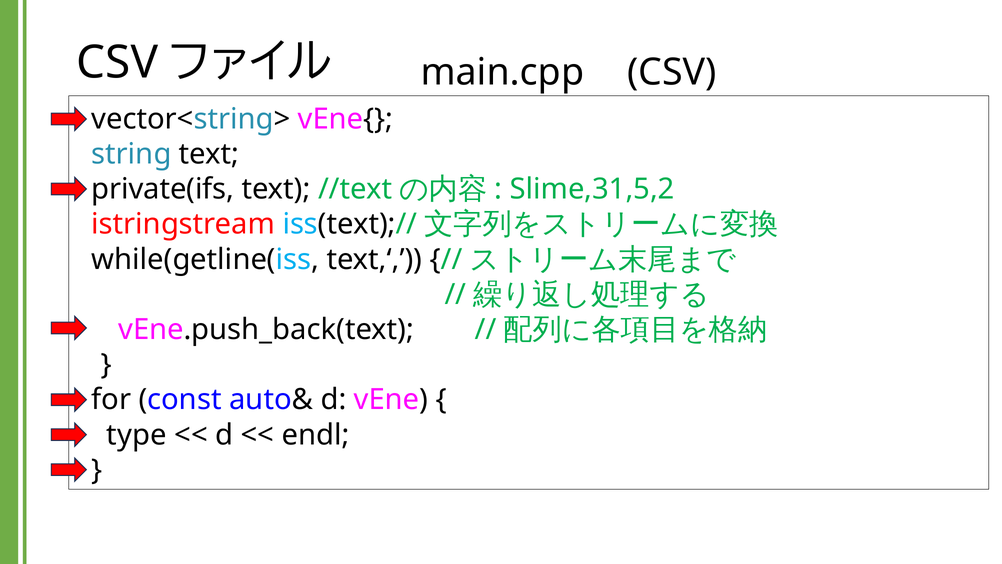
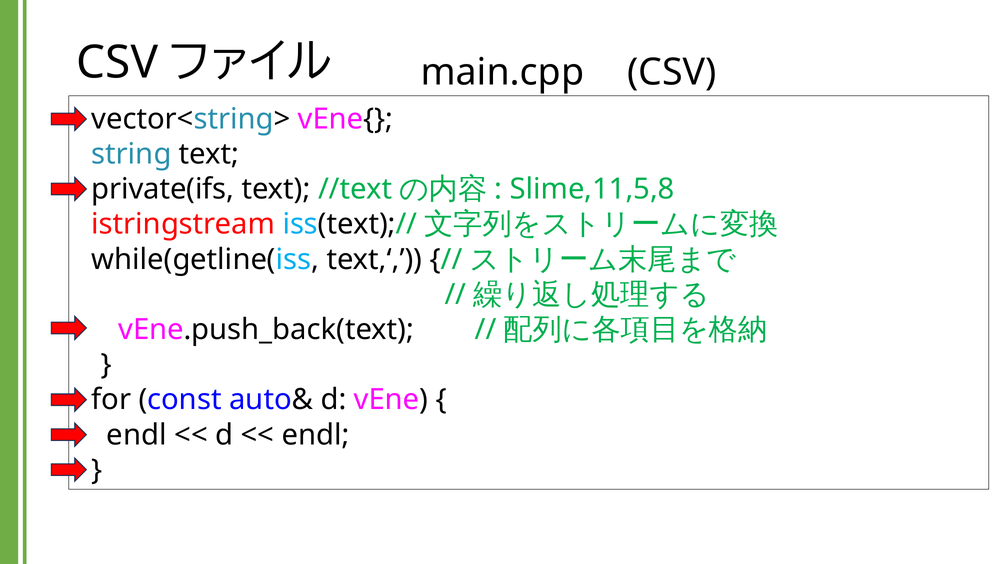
Slime,31,5,2: Slime,31,5,2 -> Slime,11,5,8 (592, 189)
type: type -> endl (137, 435)
